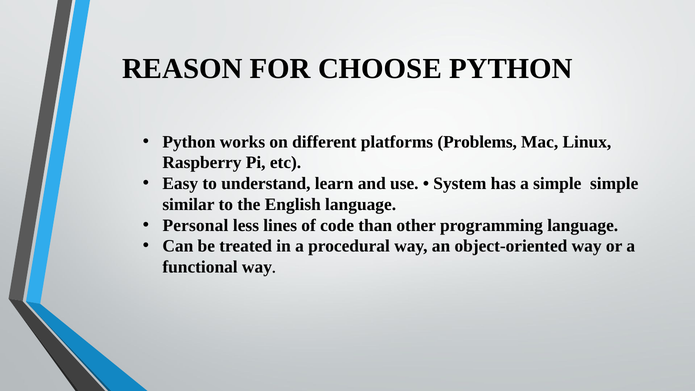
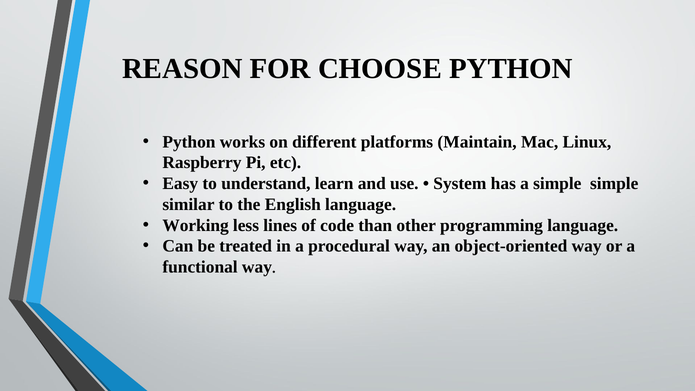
Problems: Problems -> Maintain (477, 142)
Personal: Personal -> Working (196, 225)
